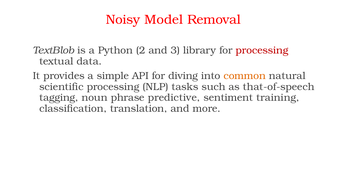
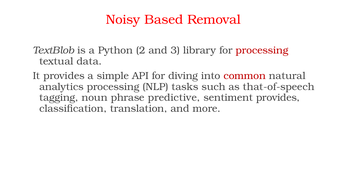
Model: Model -> Based (164, 19)
common colour: orange -> red (245, 76)
scientific: scientific -> analytics (61, 87)
sentiment training: training -> provides (278, 98)
